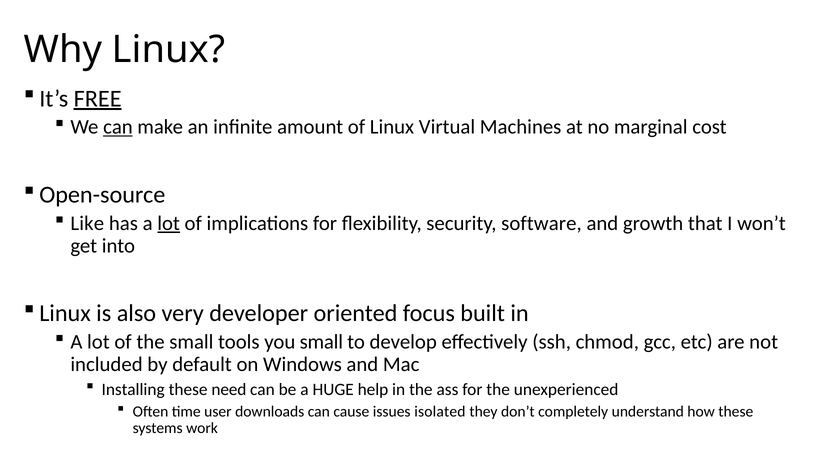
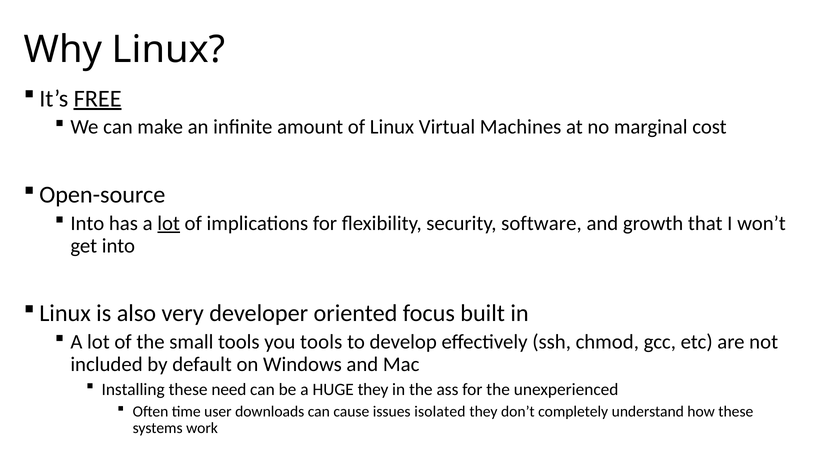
can underline: present -> none (118, 127)
Like: Like -> Into (87, 224)
you small: small -> tools (321, 342)
HUGE help: help -> they (373, 390)
